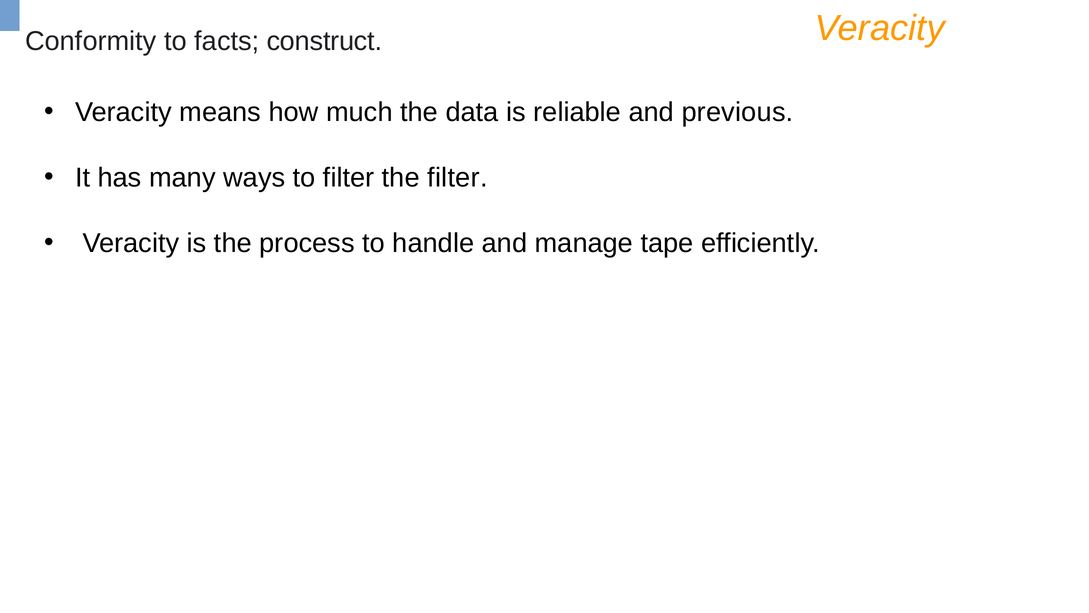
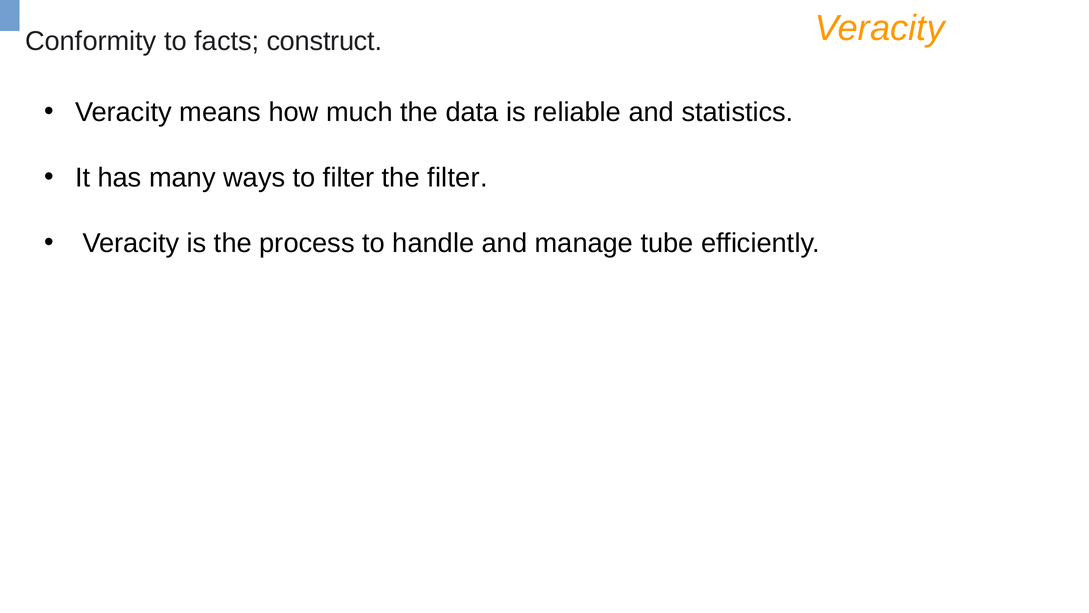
previous: previous -> statistics (738, 112)
tape: tape -> tube (667, 243)
